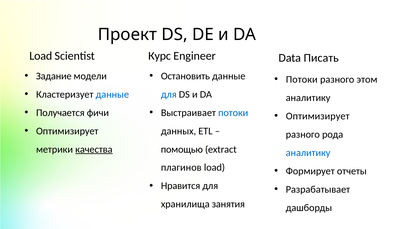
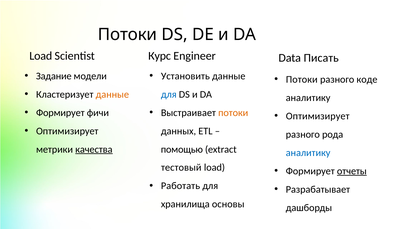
Проект: Проект -> Потоки (127, 34)
Остановить: Остановить -> Установить (185, 76)
этом: этом -> коде (367, 79)
данные colour: blue -> orange (112, 94)
Получается: Получается -> Формирует (60, 113)
потоки colour: blue -> orange (233, 113)
плагинов: плагинов -> тестовый (181, 168)
отчеты underline: none -> present (352, 171)
Нравится: Нравится -> Работать (180, 186)
занятия: занятия -> основы (228, 204)
